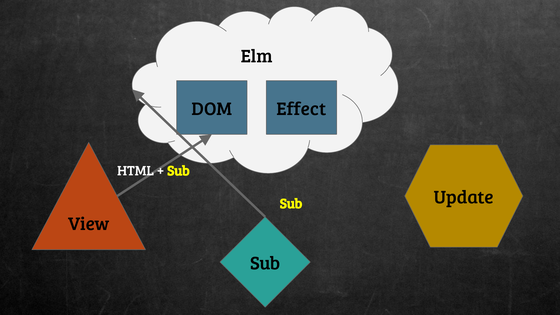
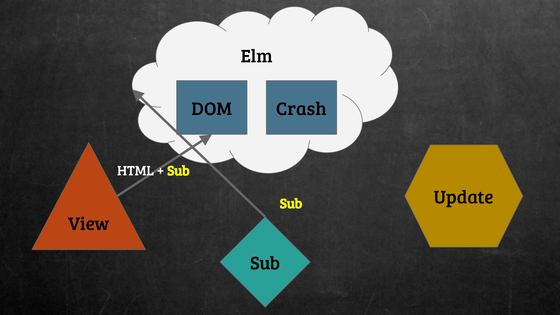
Effect: Effect -> Crash (301, 109)
